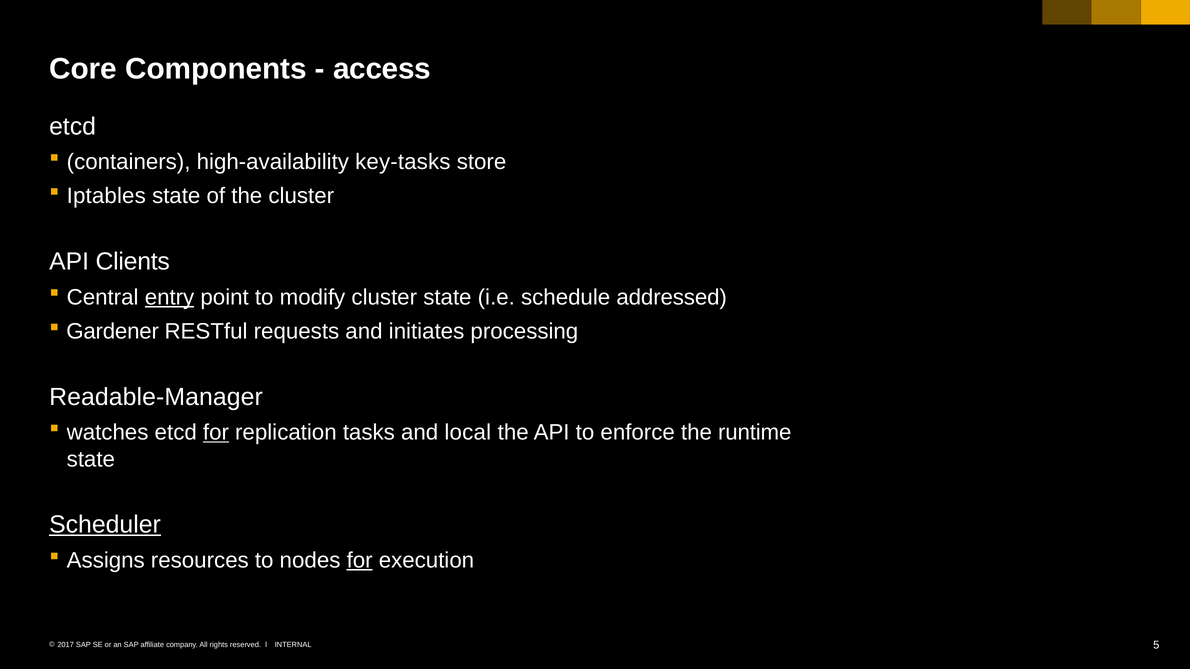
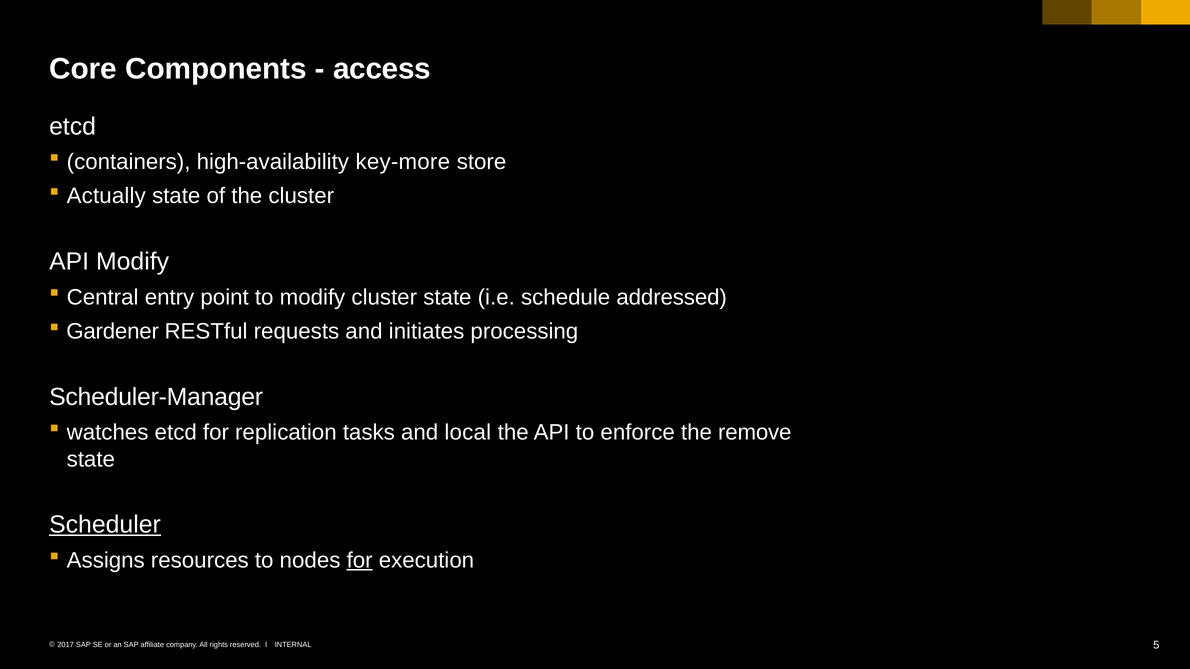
key-tasks: key-tasks -> key-more (403, 162)
Iptables: Iptables -> Actually (106, 196)
API Clients: Clients -> Modify (133, 262)
entry underline: present -> none (170, 297)
Readable-Manager: Readable-Manager -> Scheduler-Manager (156, 397)
for underline: present -> none (216, 433)
runtime: runtime -> remove (755, 433)
